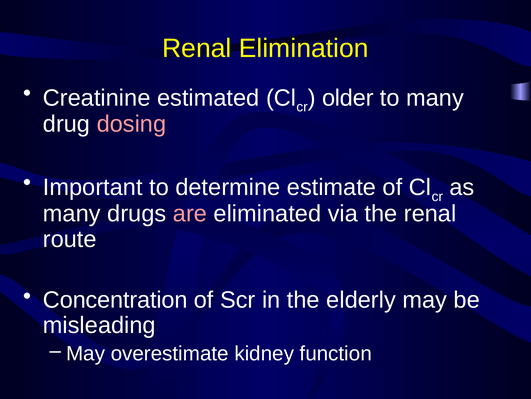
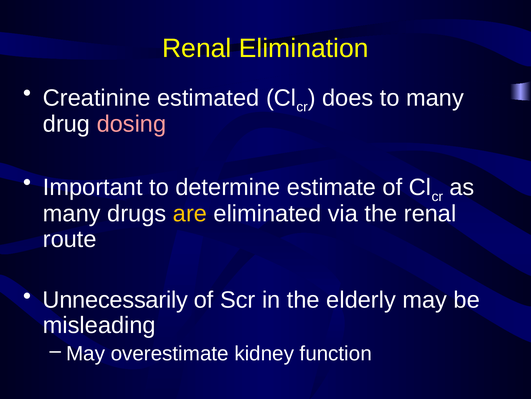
older: older -> does (348, 98)
are colour: pink -> yellow (190, 213)
Concentration: Concentration -> Unnecessarily (115, 299)
